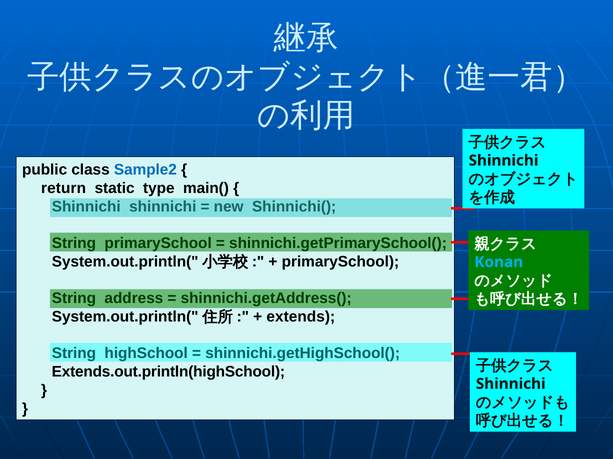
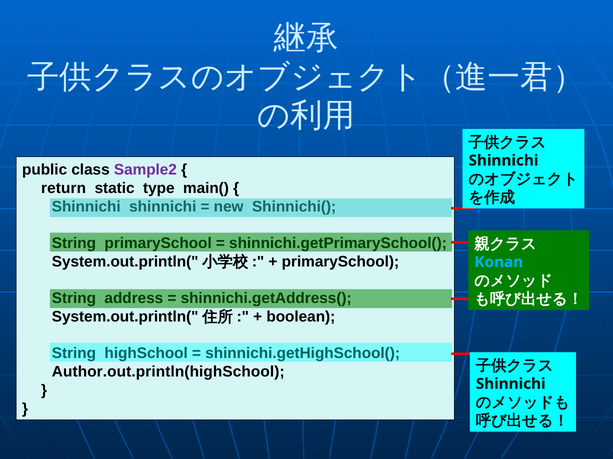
Sample2 colour: blue -> purple (145, 170)
extends: extends -> boolean (301, 317)
Extends.out.println(highSchool: Extends.out.println(highSchool -> Author.out.println(highSchool (168, 372)
